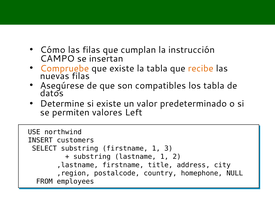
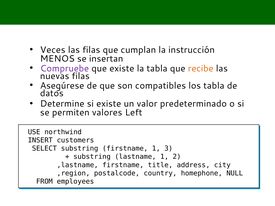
Cómo: Cómo -> Veces (53, 50)
CAMPO: CAMPO -> MENOS (57, 59)
Compruebe colour: orange -> purple (65, 69)
